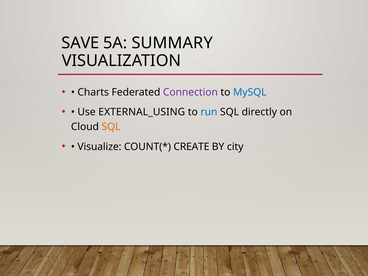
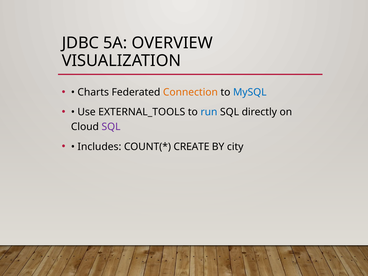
SAVE: SAVE -> JDBC (80, 43)
SUMMARY: SUMMARY -> OVERVIEW (172, 43)
Connection colour: purple -> orange (190, 92)
EXTERNAL_USING: EXTERNAL_USING -> EXTERNAL_TOOLS (142, 112)
SQL colour: orange -> purple (111, 127)
Visualize: Visualize -> Includes (99, 147)
